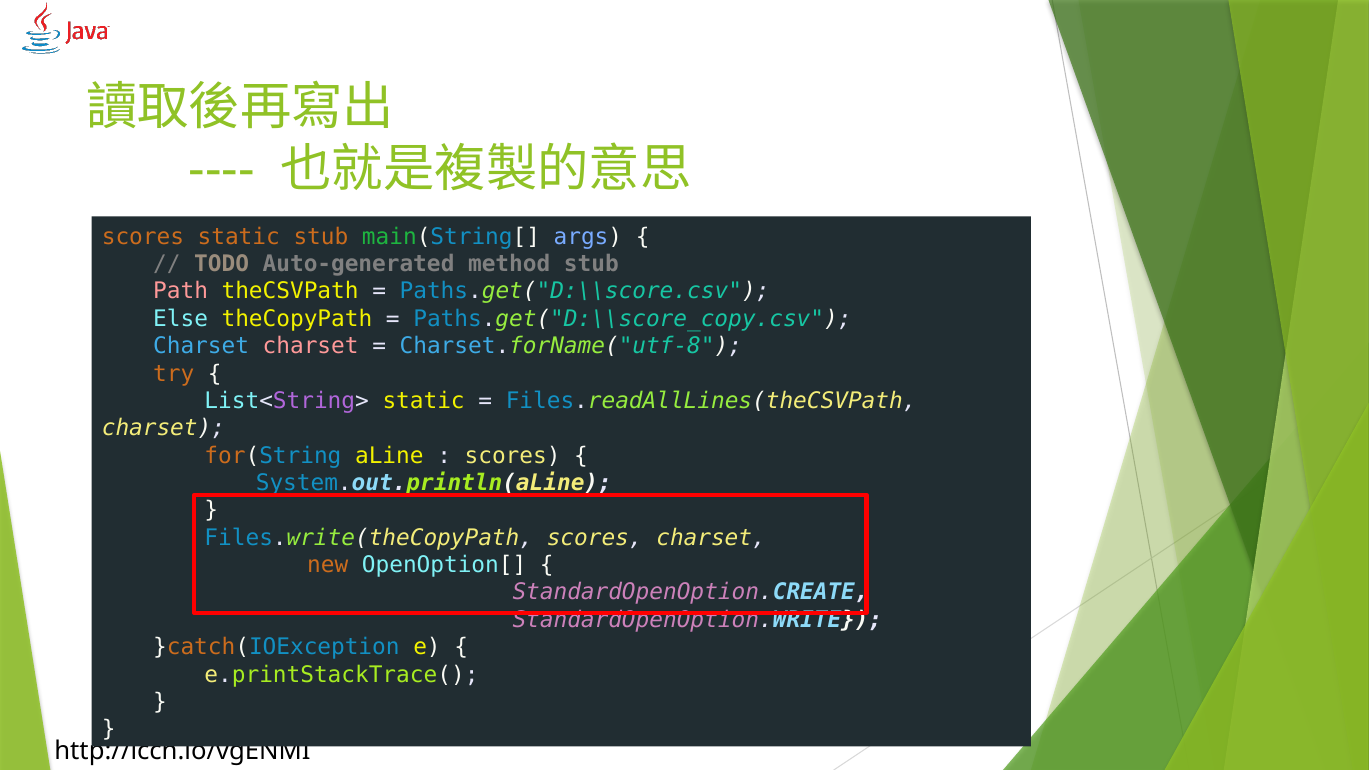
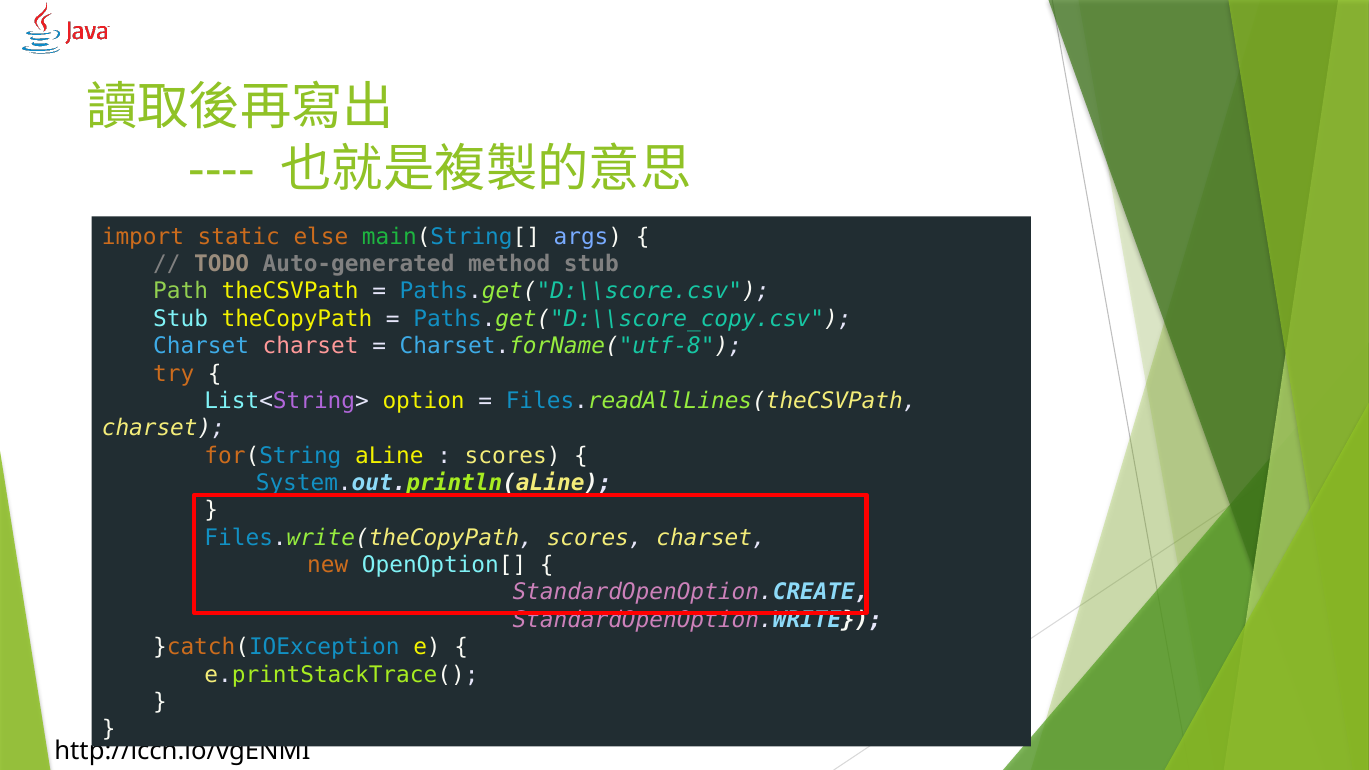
scores: scores -> import (143, 237)
static stub: stub -> else (321, 237)
Path colour: pink -> light green (181, 291)
Else: Else -> Stub (181, 319)
List<String> static: static -> option (424, 401)
